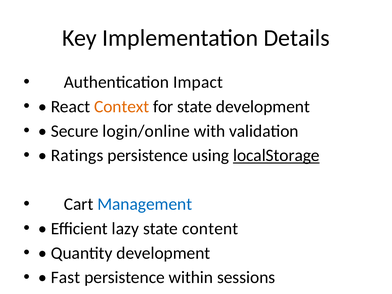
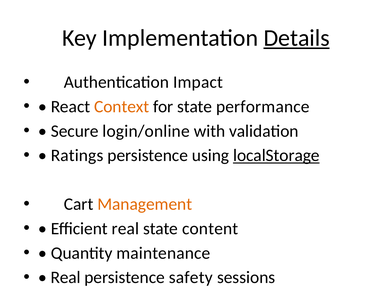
Details underline: none -> present (297, 38)
state development: development -> performance (263, 107)
Management colour: blue -> orange (145, 204)
Efficient lazy: lazy -> real (125, 229)
Quantity development: development -> maintenance (163, 253)
Fast: Fast -> Real (66, 277)
within: within -> safety (191, 277)
